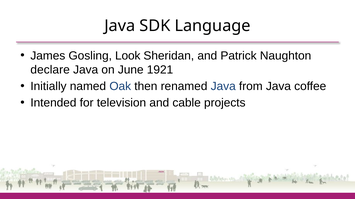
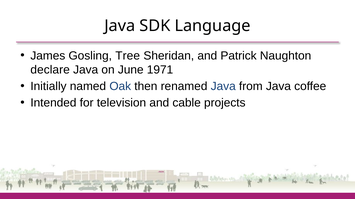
Look: Look -> Tree (128, 56)
1921: 1921 -> 1971 (160, 70)
